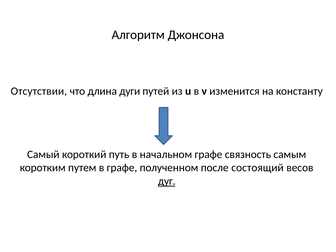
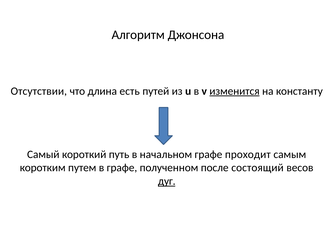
дуги: дуги -> есть (130, 91)
изменится underline: none -> present (235, 91)
связность: связность -> проходит (248, 154)
